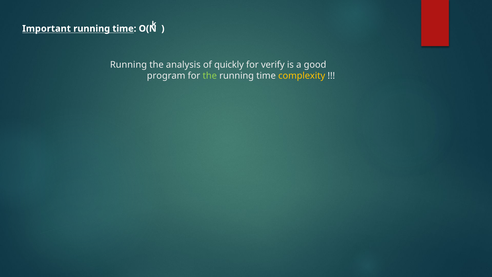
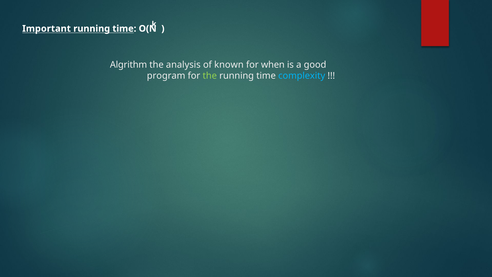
Running: Running -> Algrithm (129, 65)
quickly: quickly -> known (229, 65)
verify: verify -> when (273, 65)
complexity colour: yellow -> light blue (302, 76)
